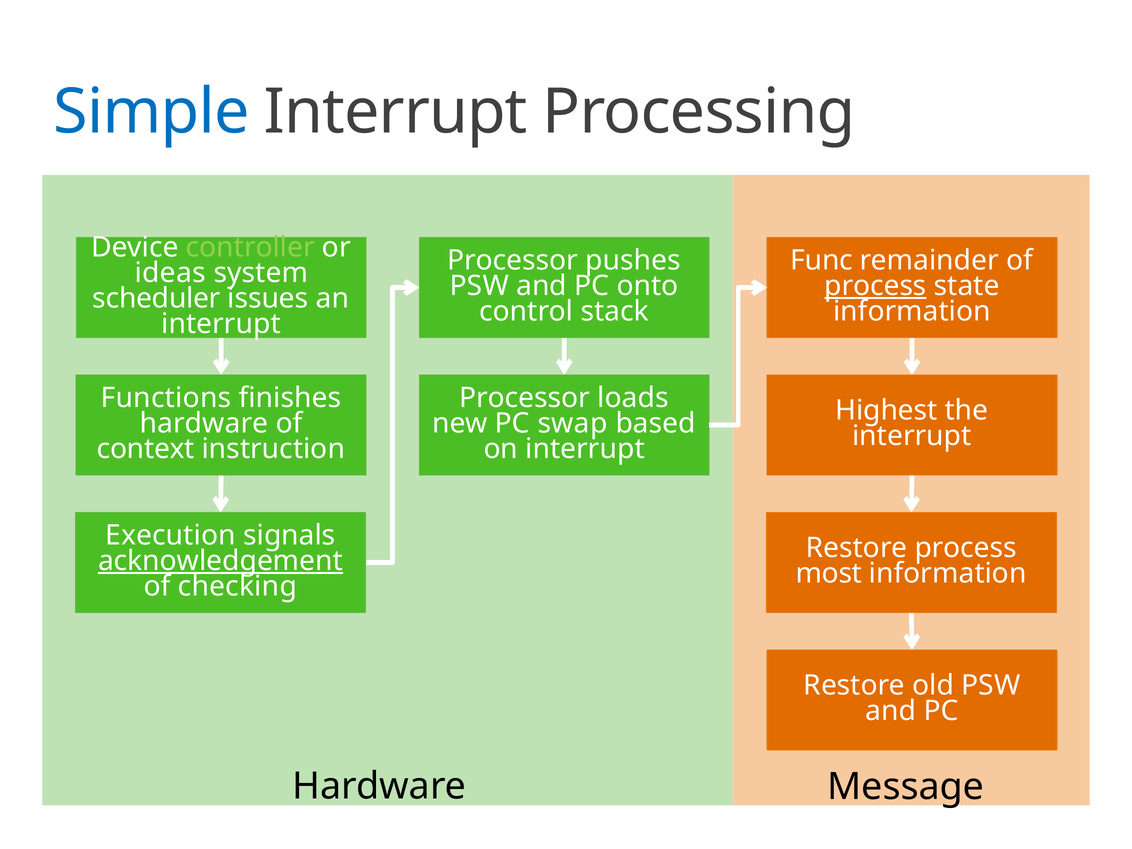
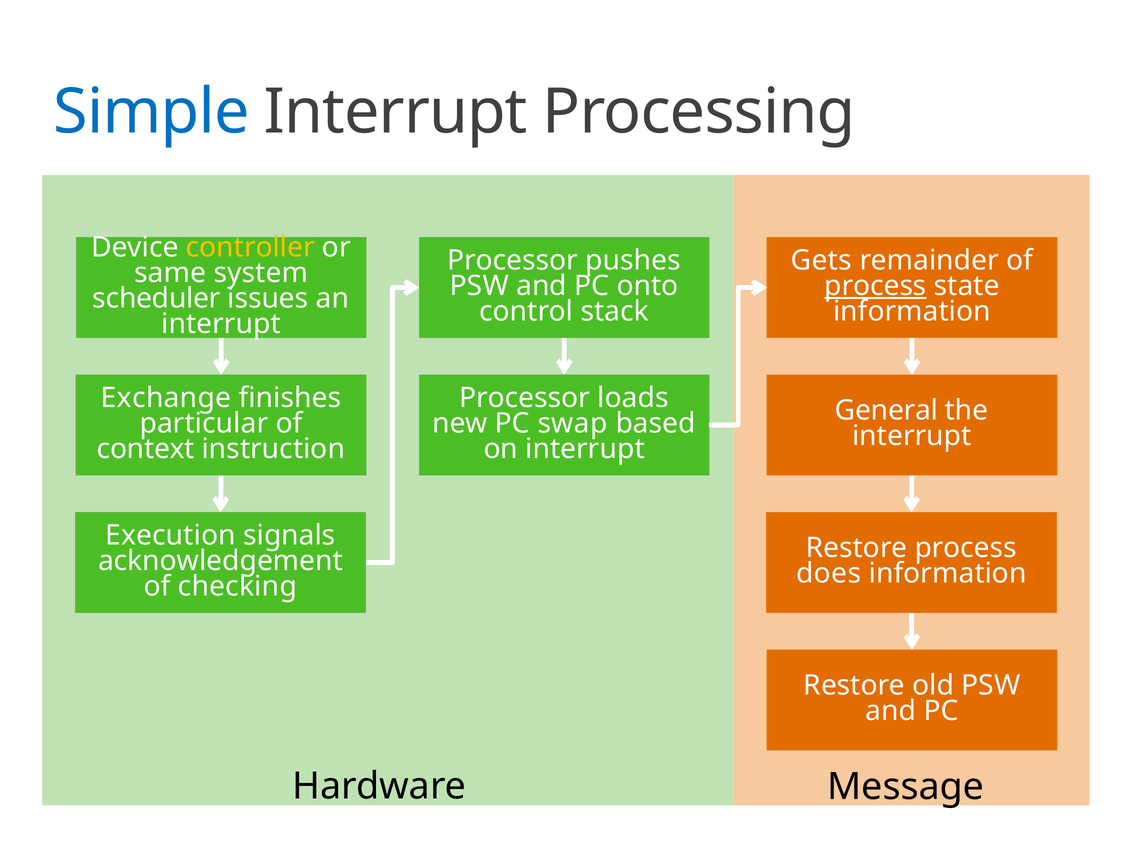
controller colour: light green -> yellow (250, 248)
Func: Func -> Gets (821, 260)
ideas: ideas -> same (170, 273)
Functions: Functions -> Exchange (166, 398)
Highest: Highest -> General (886, 411)
hardware: hardware -> particular (204, 423)
acknowledgement underline: present -> none (220, 561)
most: most -> does (829, 574)
